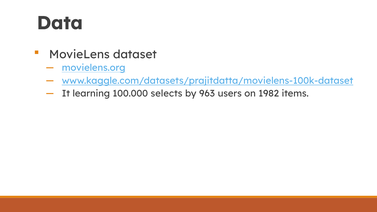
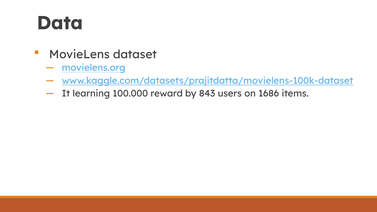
selects: selects -> reward (167, 93)
963: 963 -> 843 (207, 93)
1982: 1982 -> 1686 (269, 93)
